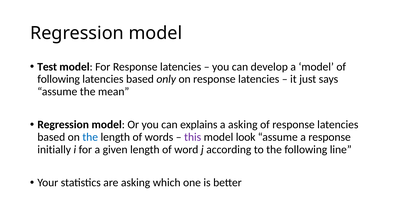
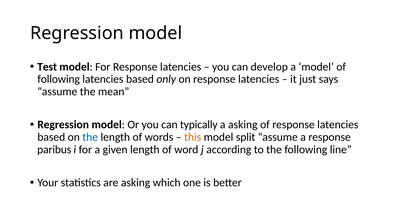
explains: explains -> typically (199, 124)
this colour: purple -> orange (193, 137)
look: look -> split (246, 137)
initially: initially -> paribus (54, 149)
